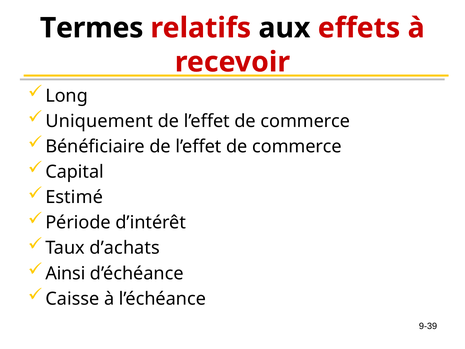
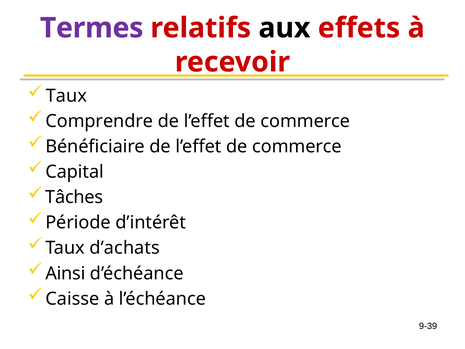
Termes colour: black -> purple (92, 28)
Long: Long -> Taux (66, 96)
Uniquement: Uniquement -> Comprendre (99, 121)
Estimé: Estimé -> Tâches (74, 197)
